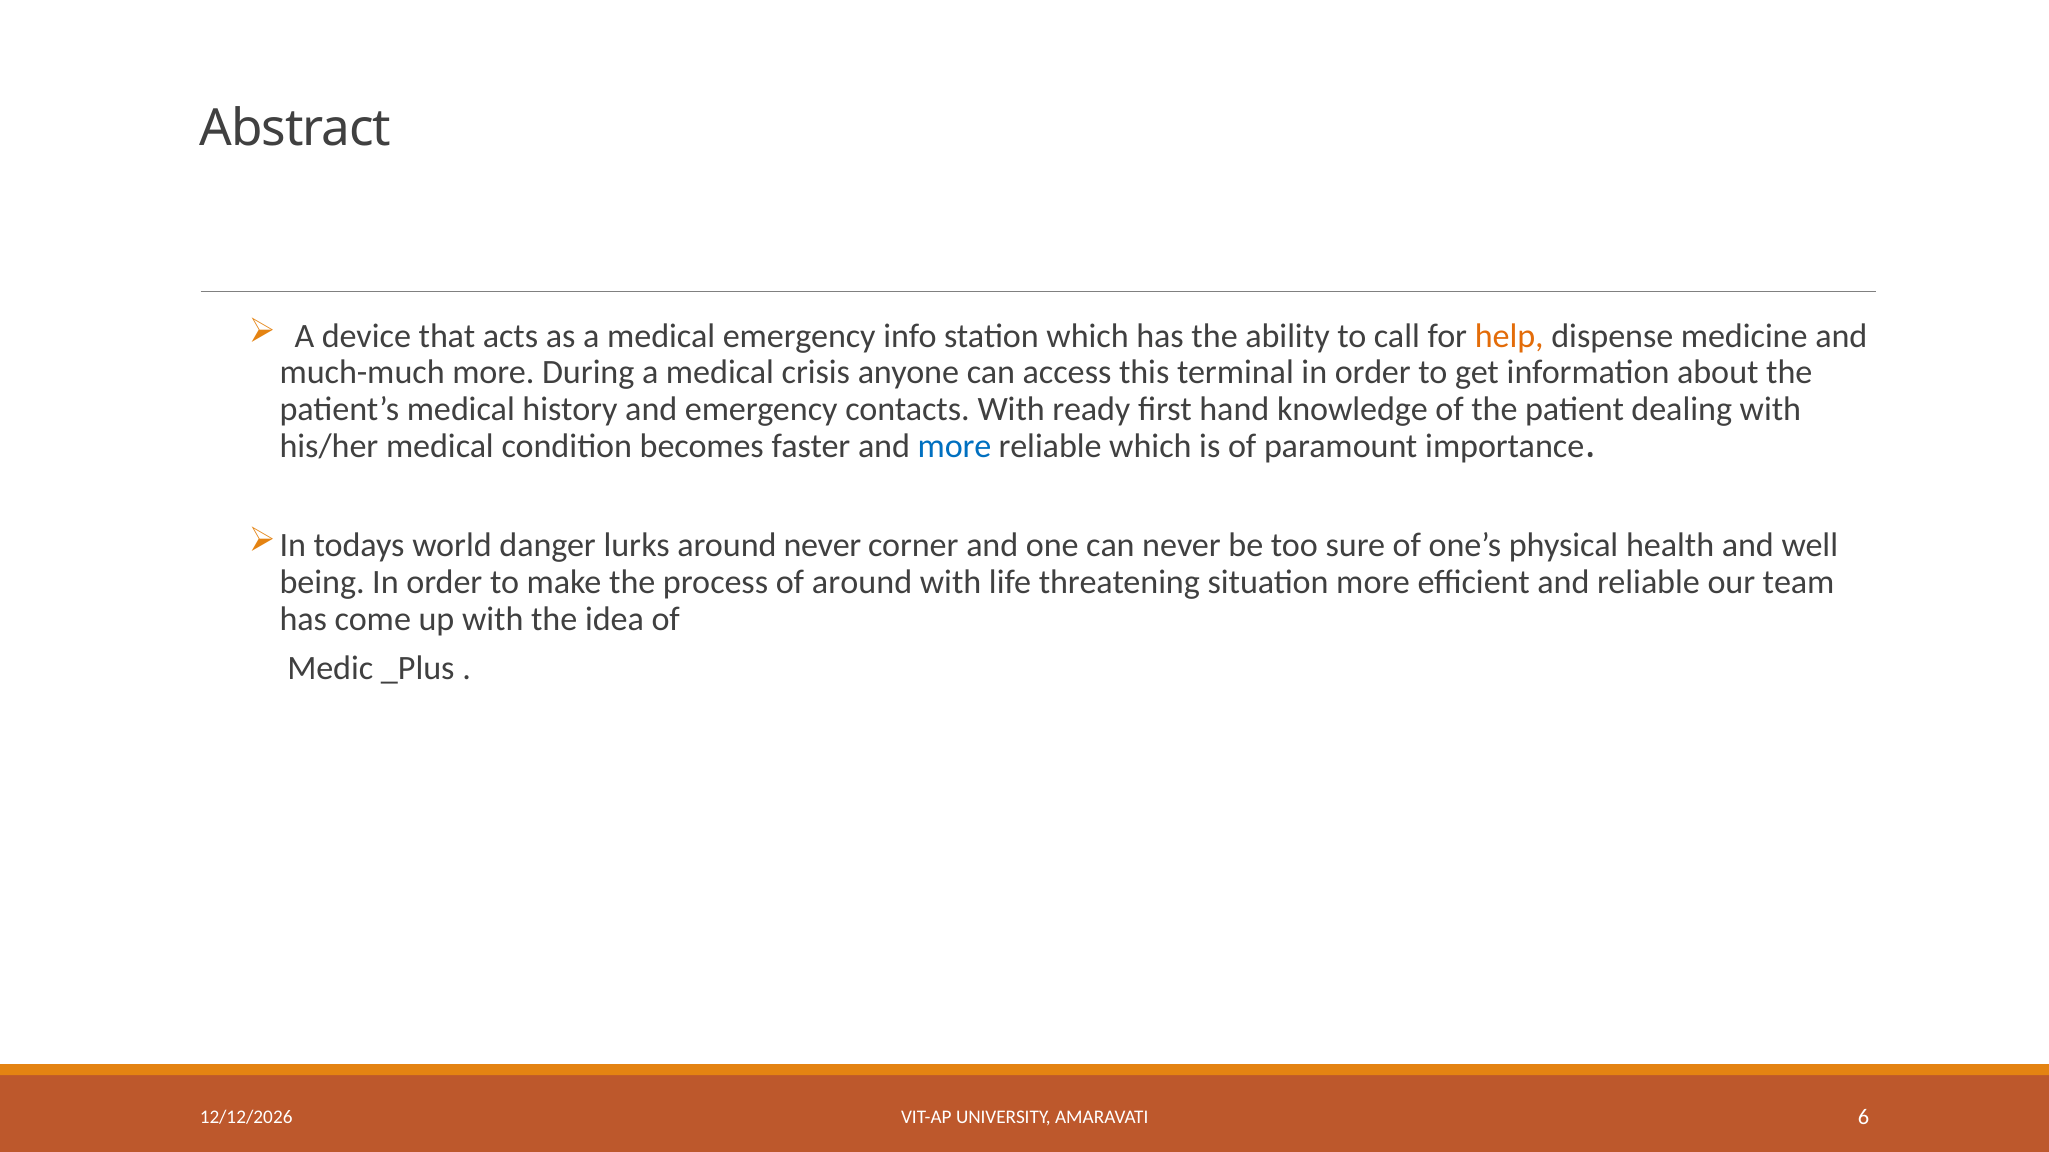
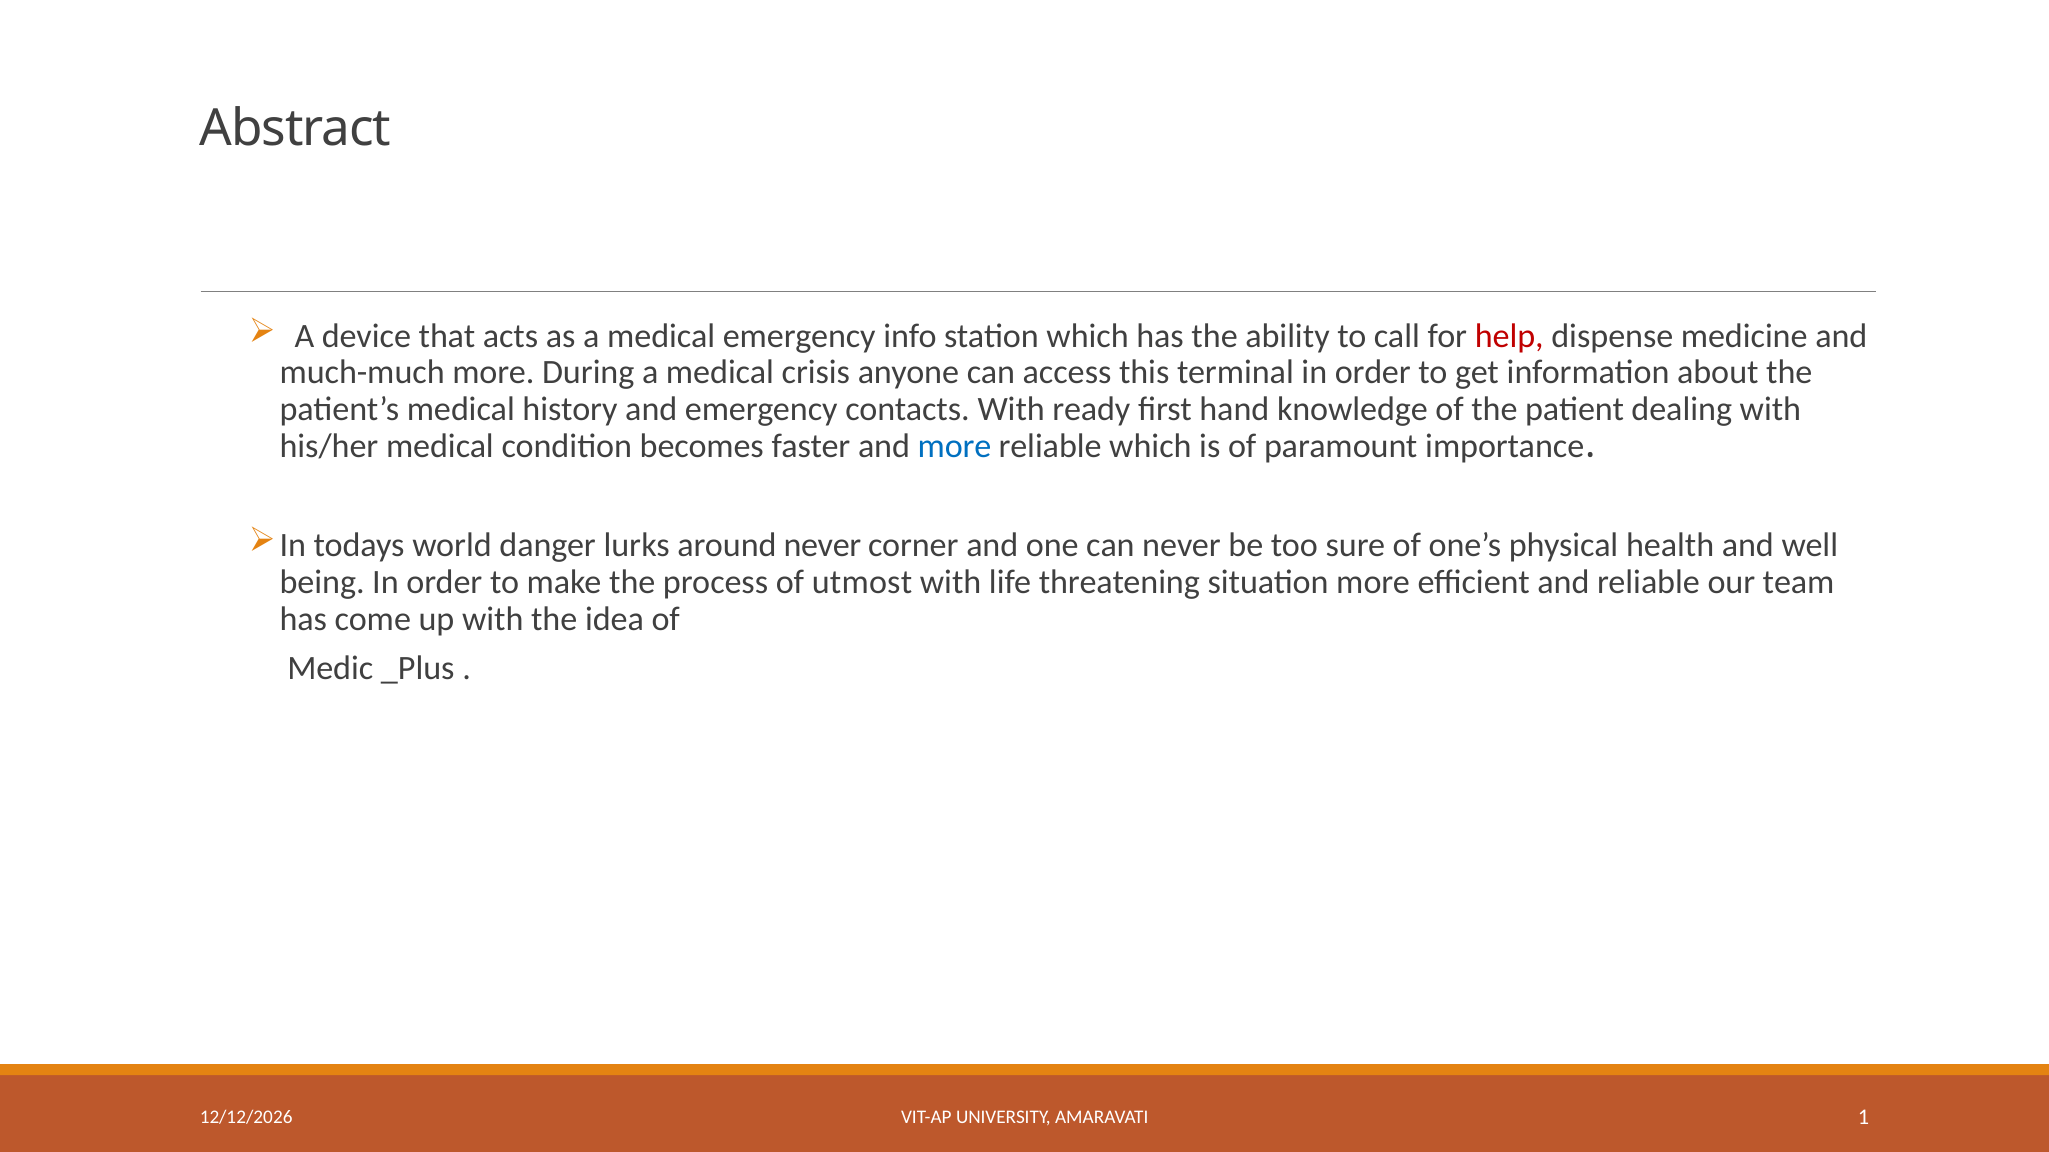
help colour: orange -> red (1509, 336)
of around: around -> utmost (862, 582)
6: 6 -> 1 (1863, 1118)
